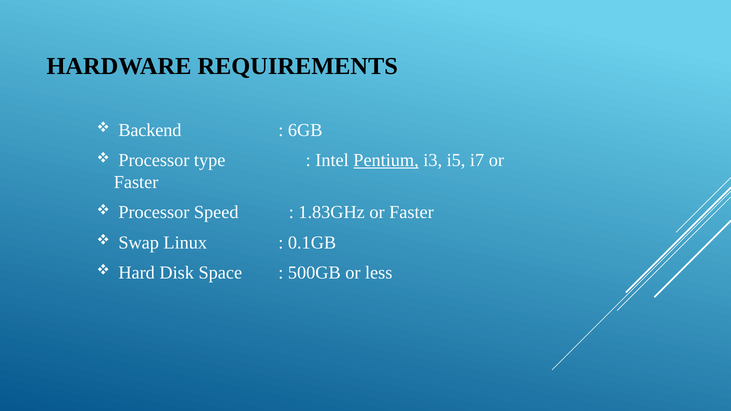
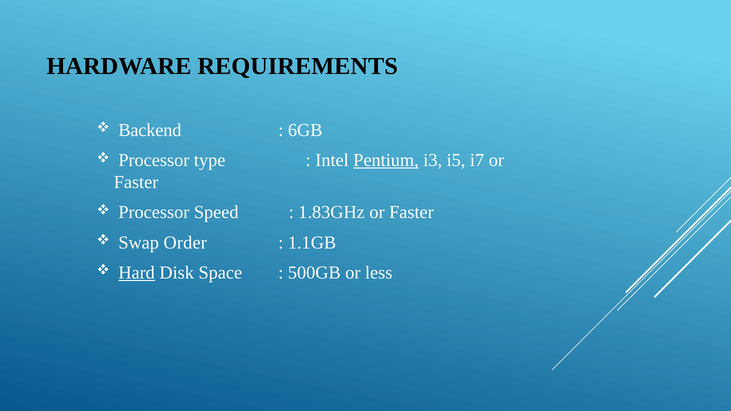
Linux: Linux -> Order (185, 243)
0.1GB: 0.1GB -> 1.1GB (312, 243)
Hard underline: none -> present (137, 273)
